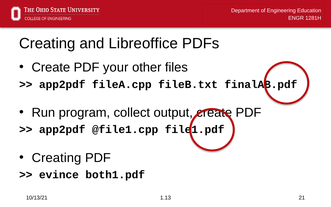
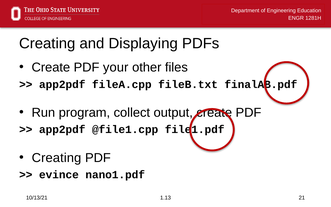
Libreoffice: Libreoffice -> Displaying (143, 43)
both1.pdf: both1.pdf -> nano1.pdf (115, 175)
